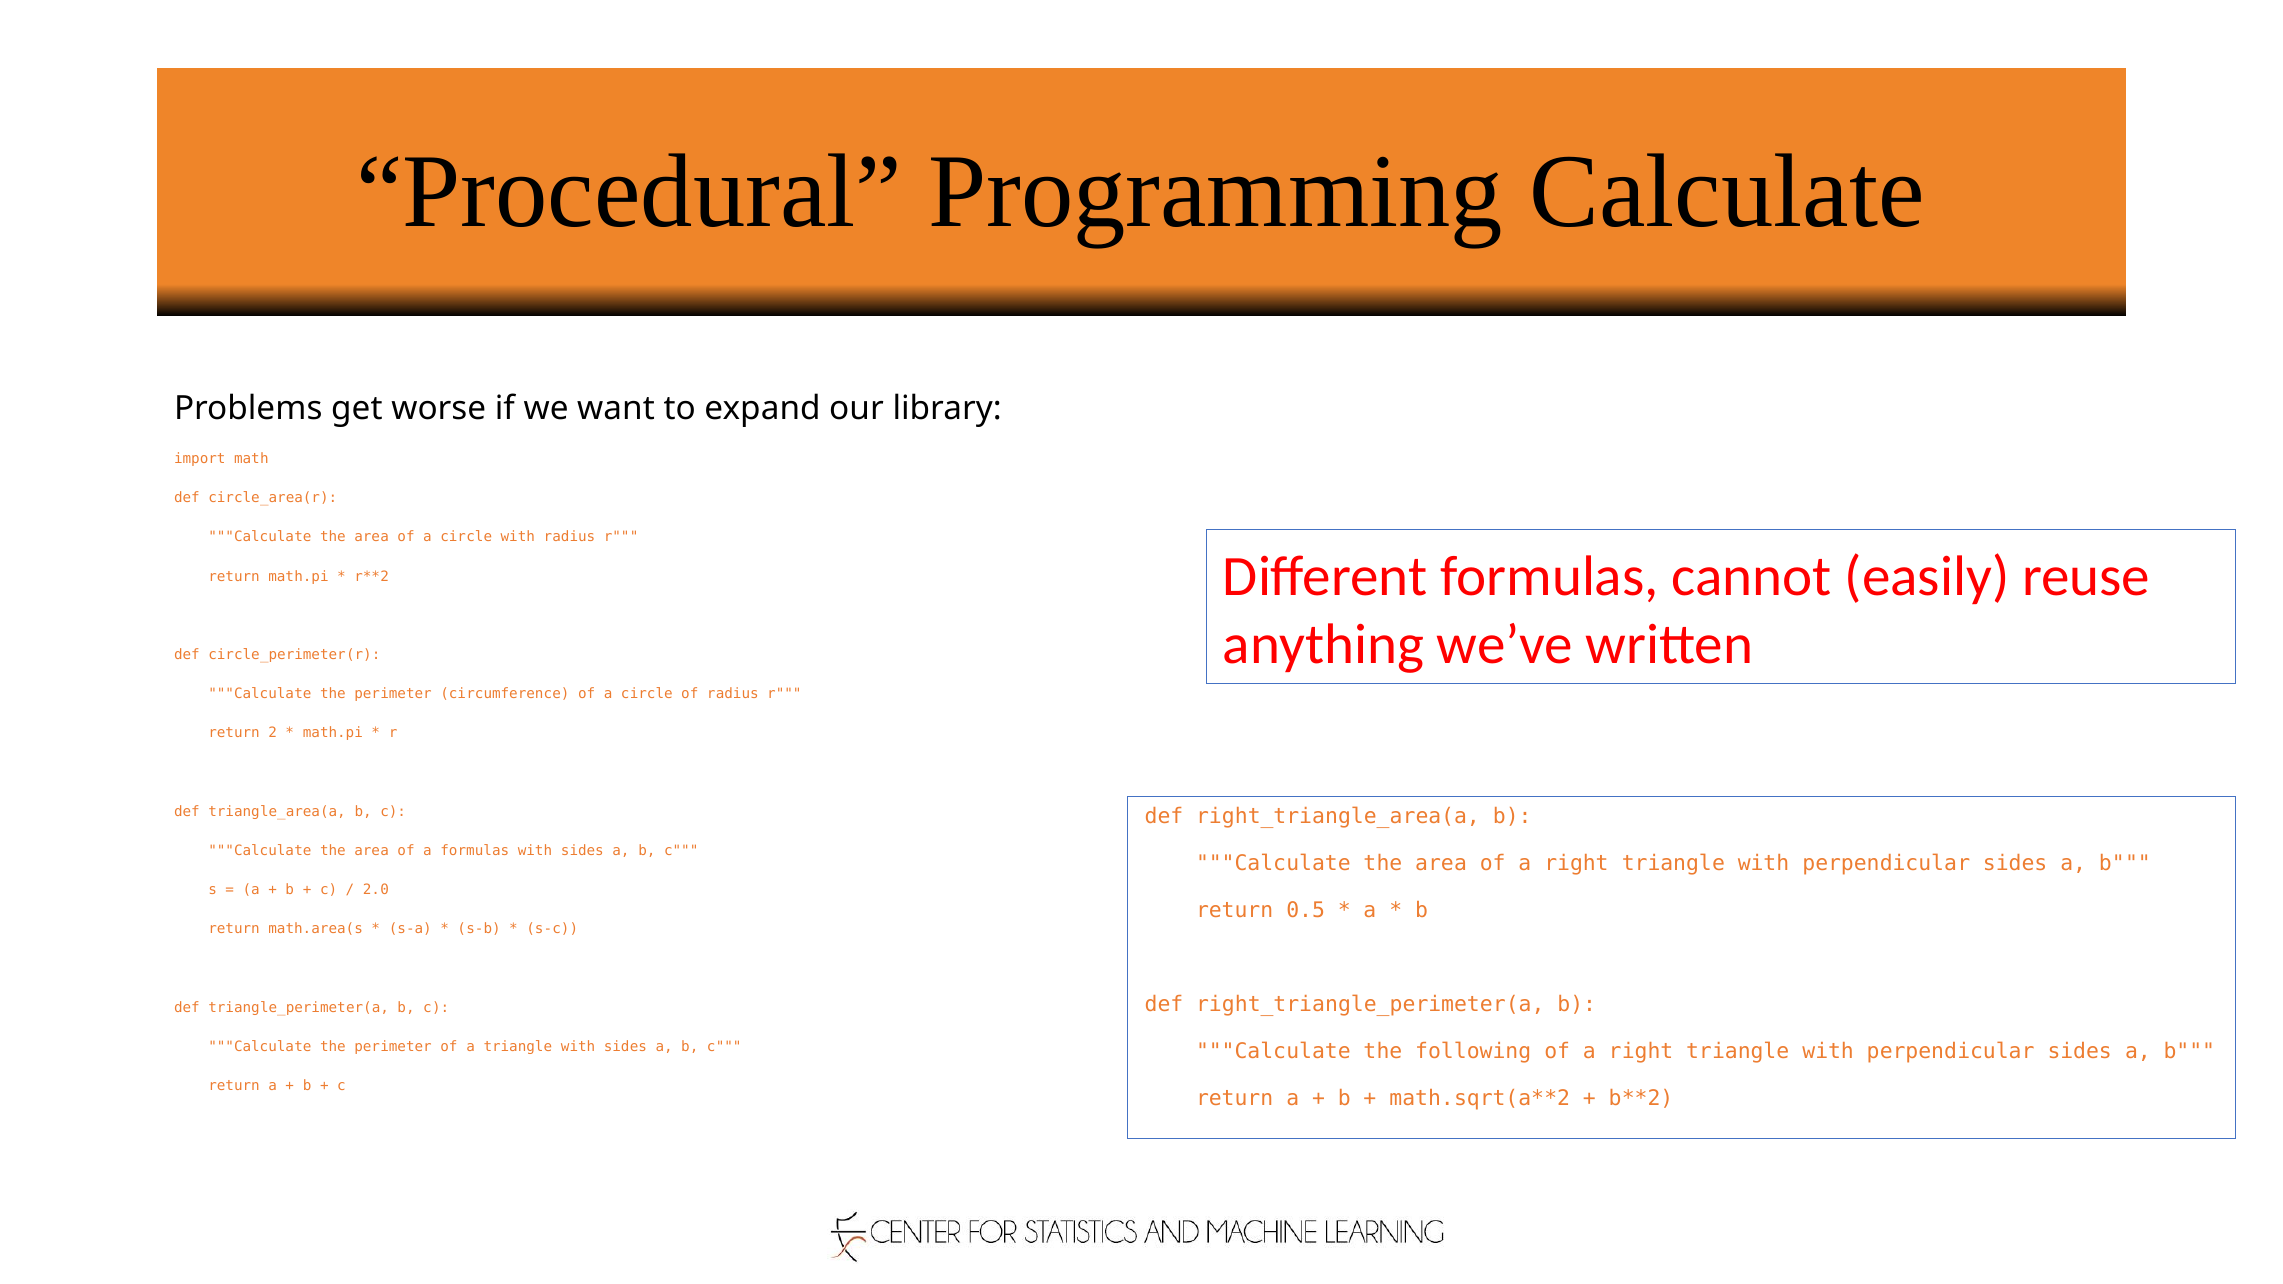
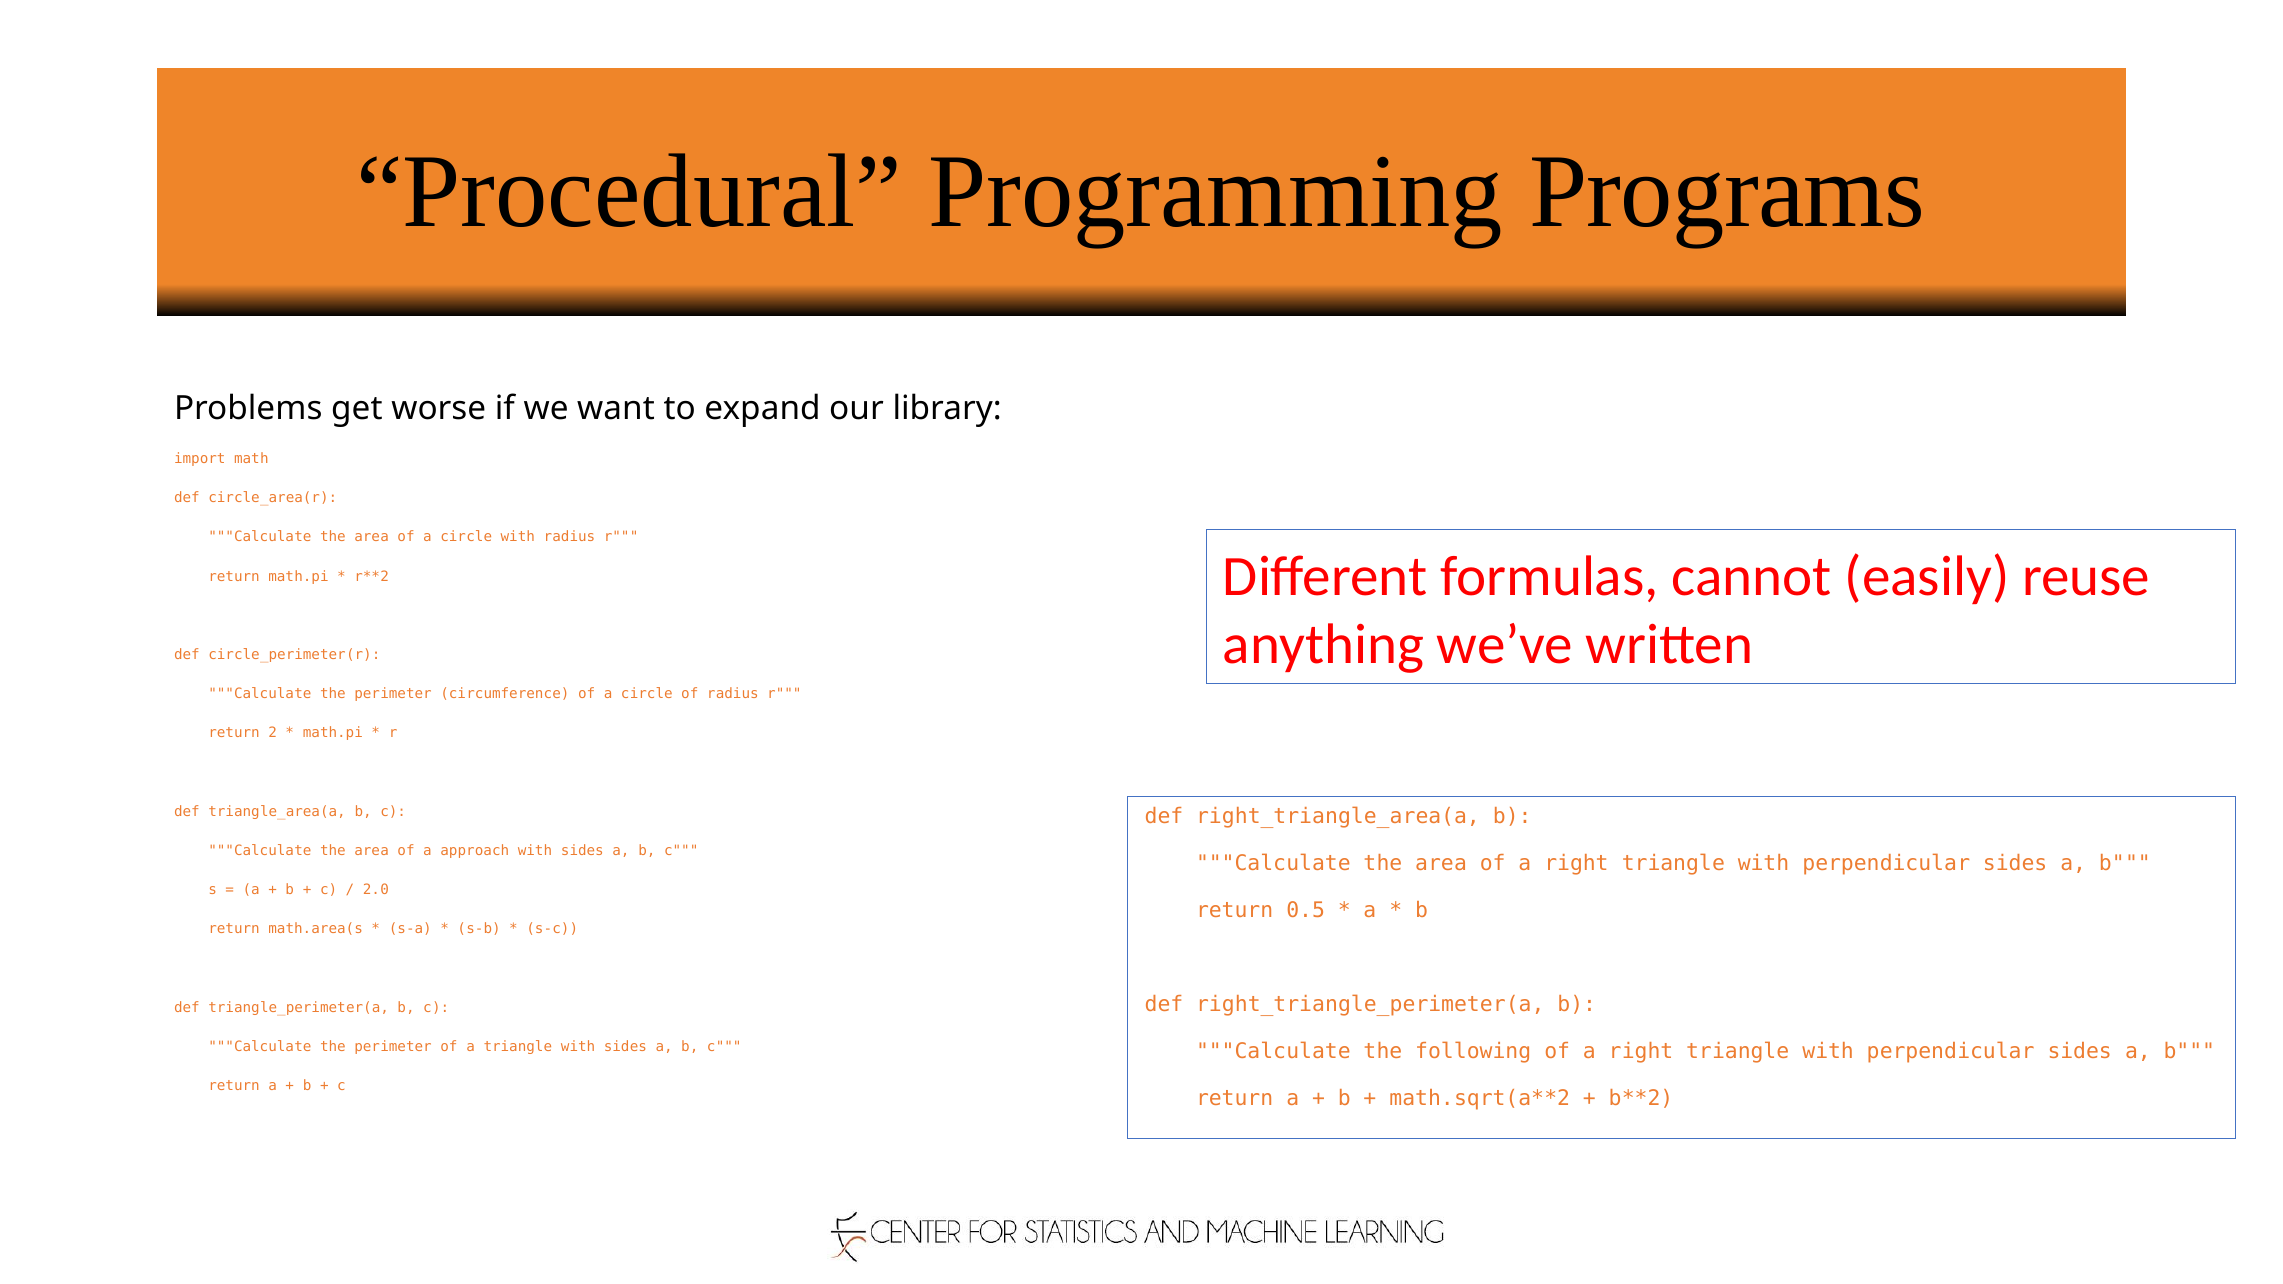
Programming Calculate: Calculate -> Programs (1727, 192)
a formulas: formulas -> approach (475, 851)
